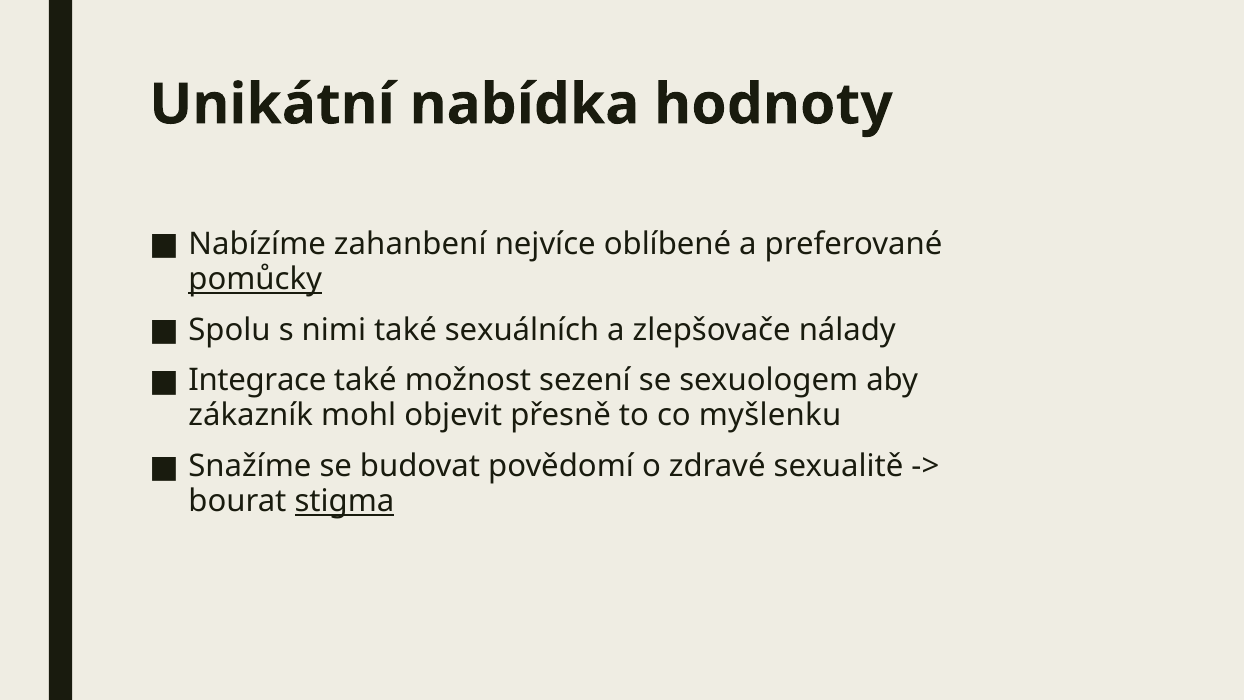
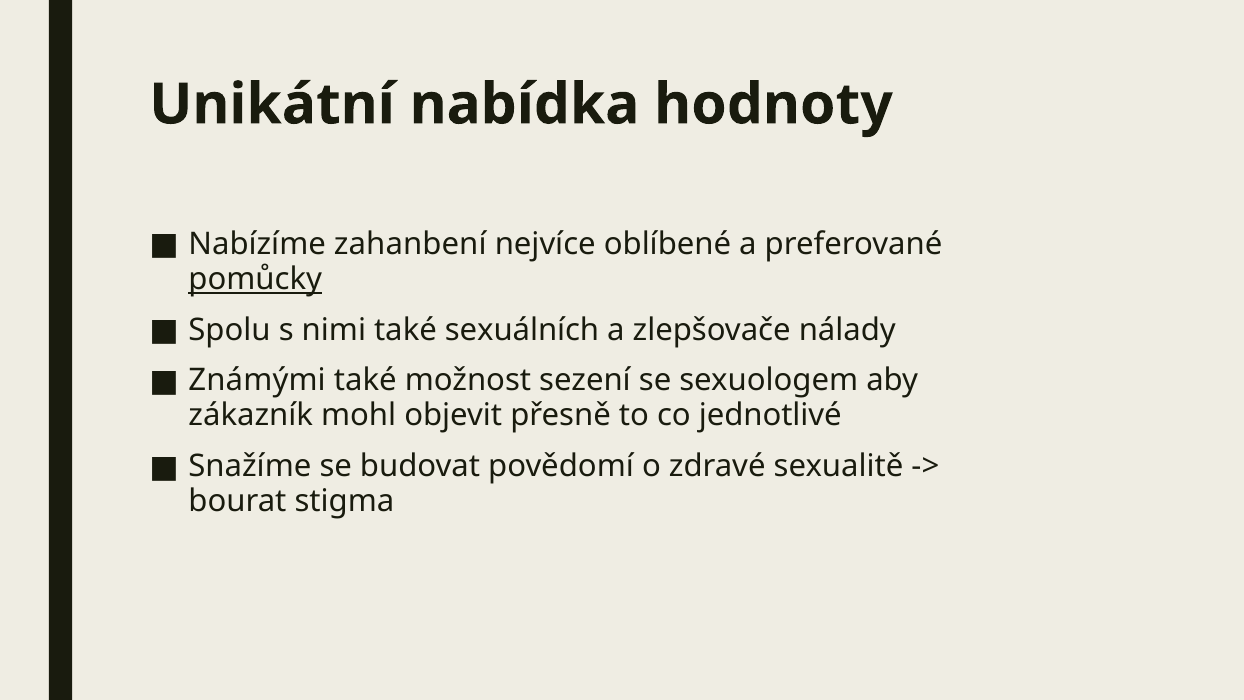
Integrace: Integrace -> Známými (257, 380)
myšlenku: myšlenku -> jednotlivé (770, 416)
stigma underline: present -> none (344, 501)
